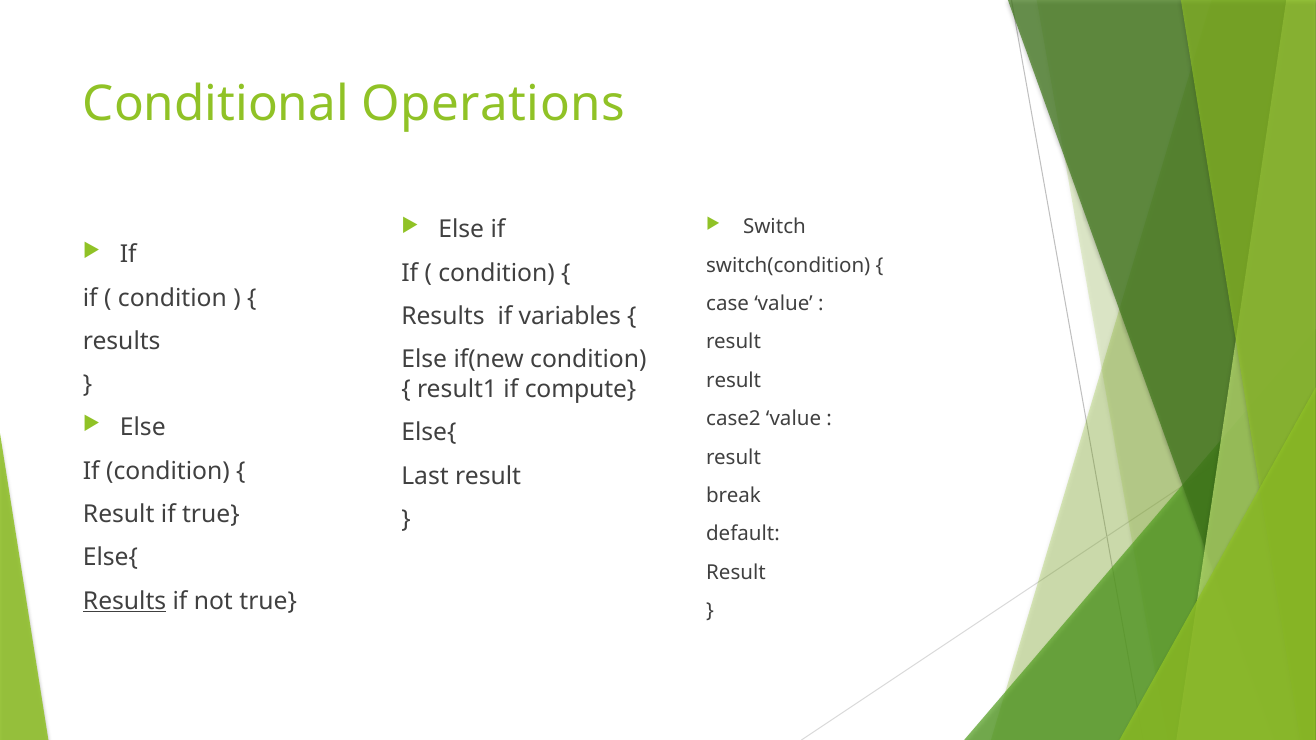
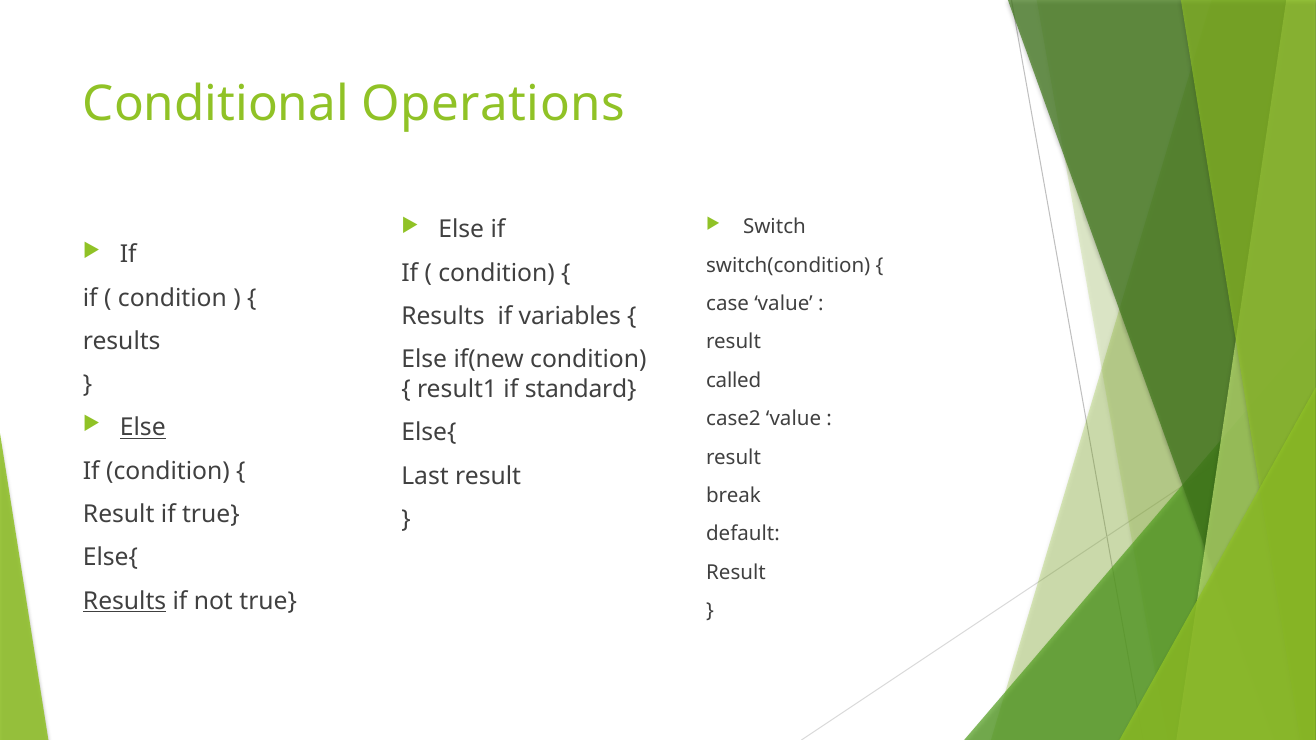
result: result -> called (734, 381)
compute: compute -> standard (581, 389)
Else underline: none -> present (143, 428)
